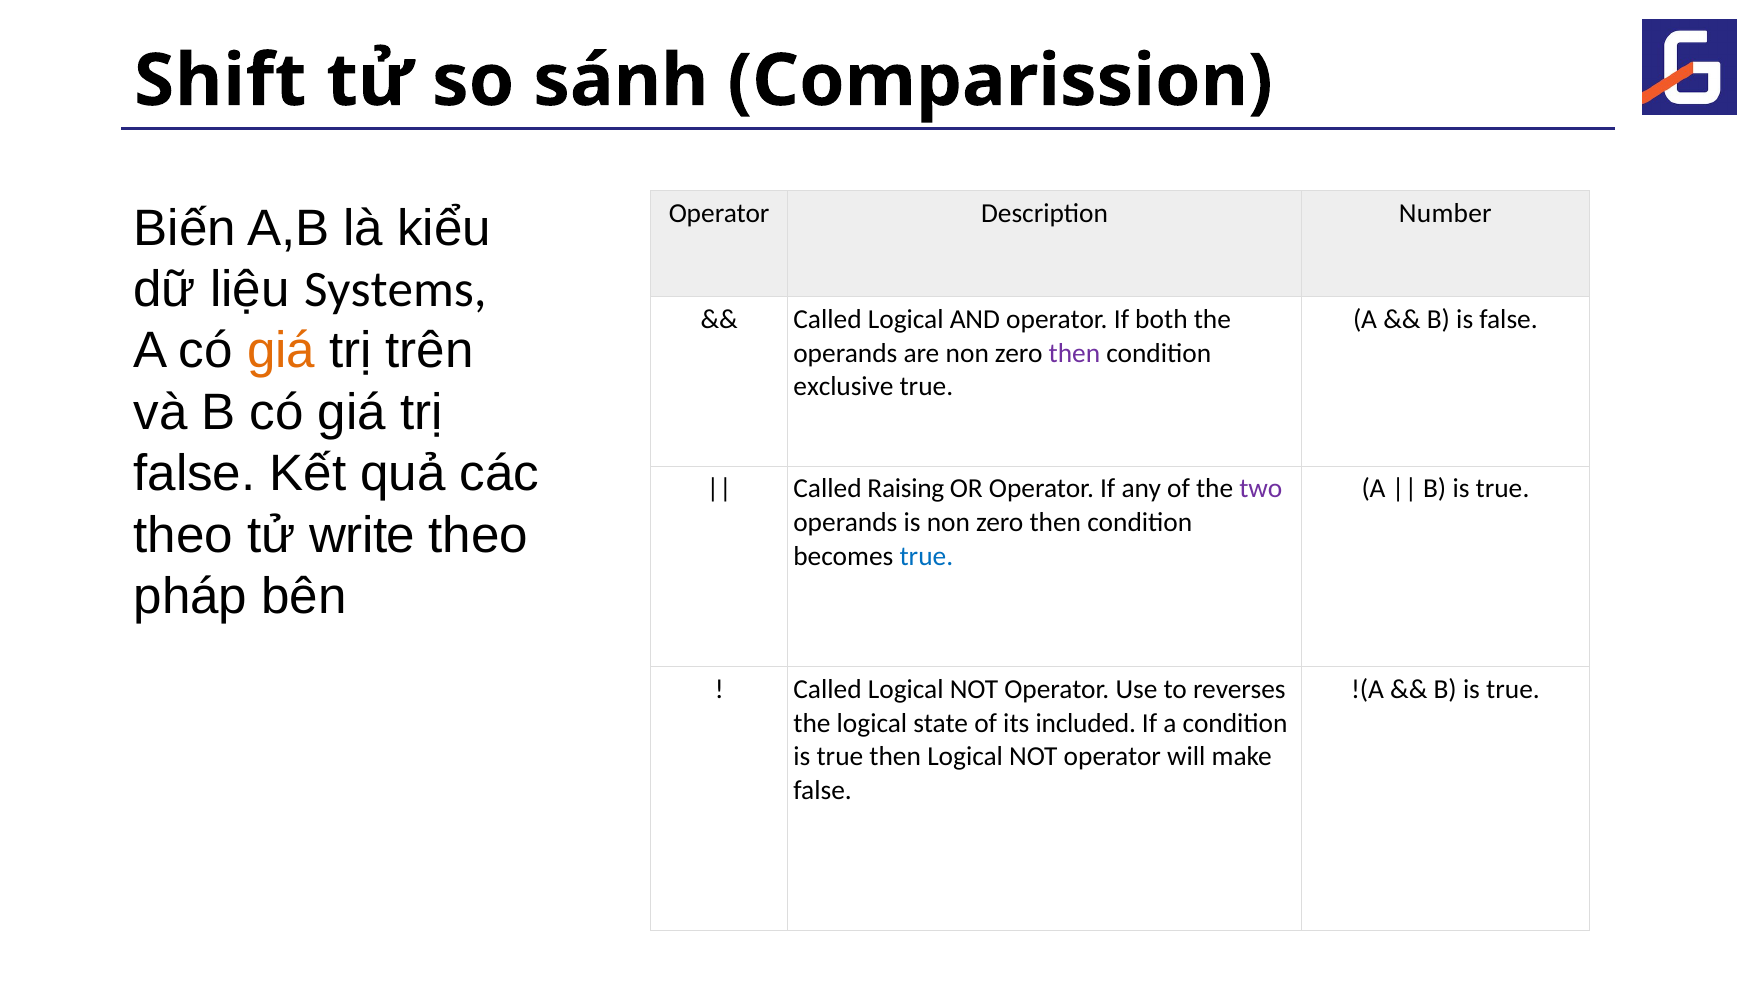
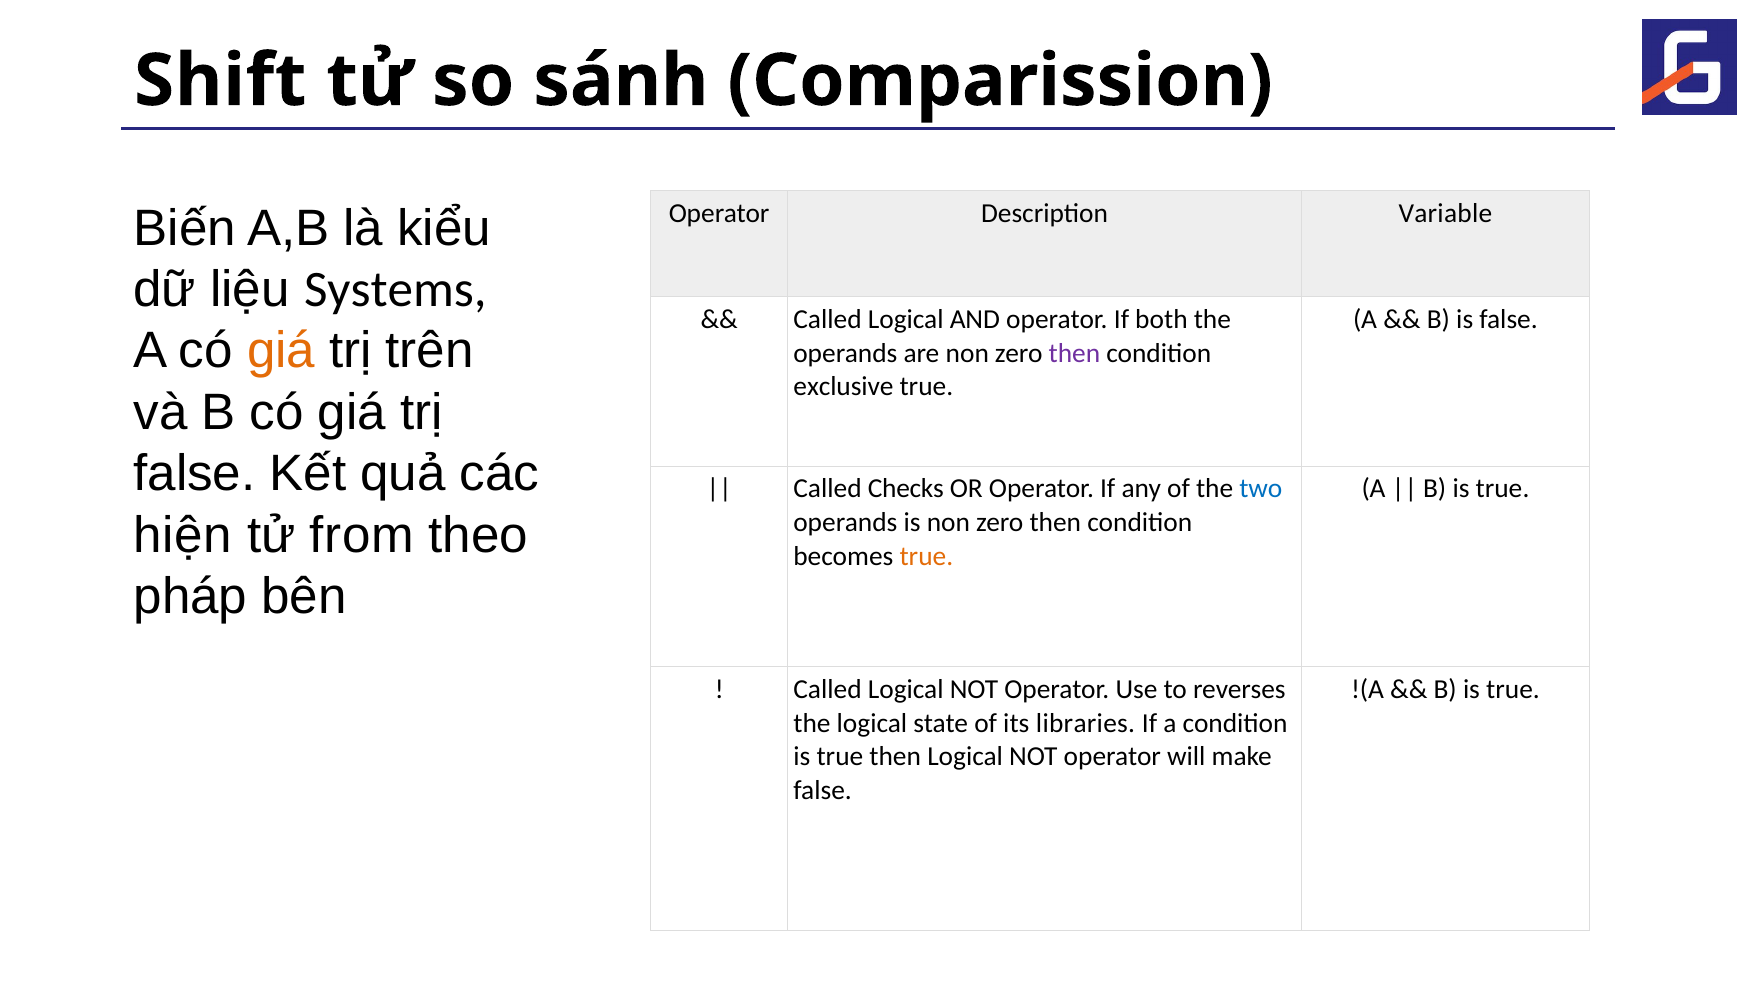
Number: Number -> Variable (1445, 214)
Raising: Raising -> Checks (906, 489)
two colour: purple -> blue (1261, 489)
theo: theo -> hiện (183, 535)
write: write -> from (362, 535)
true colour: blue -> orange (926, 556)
included: included -> libraries (1086, 724)
